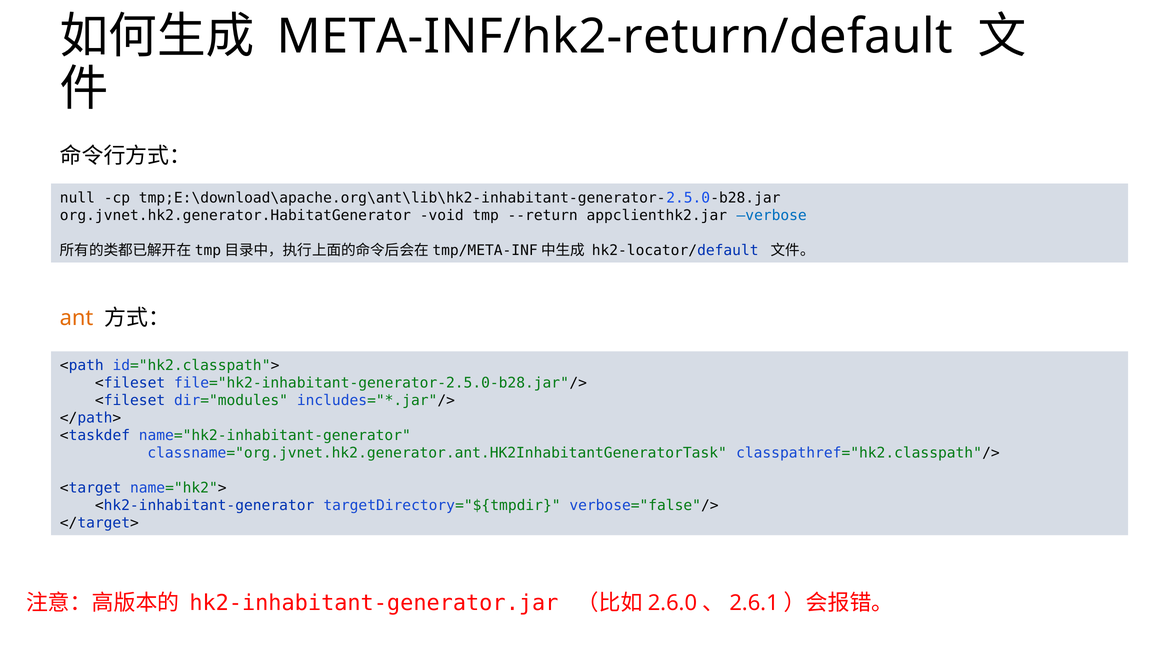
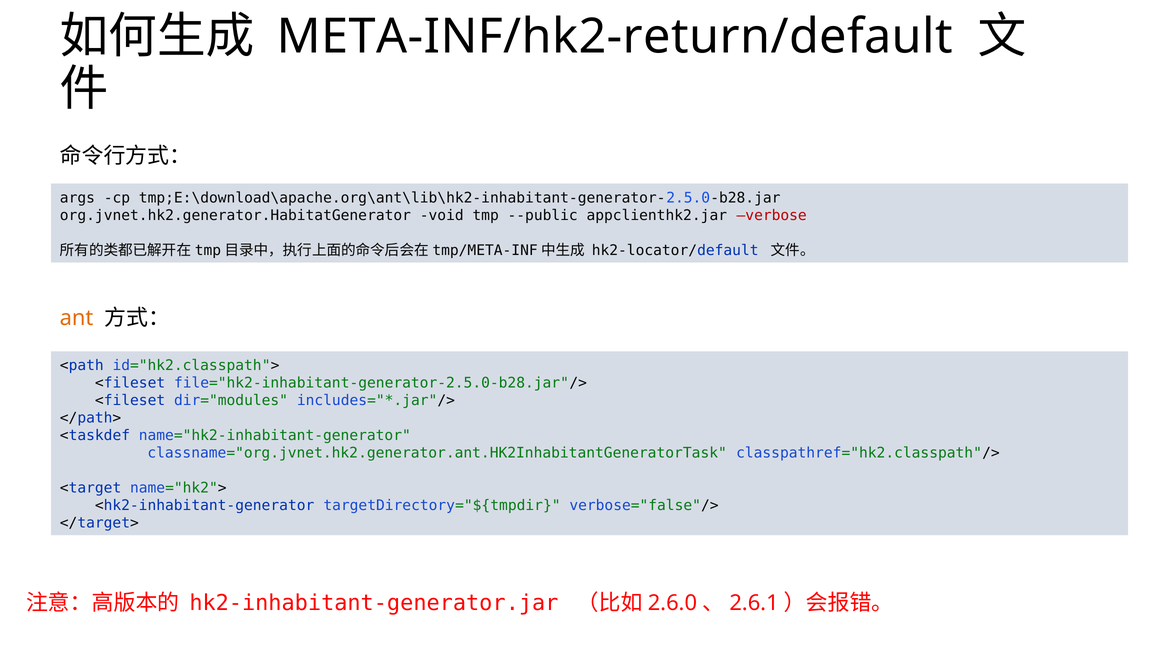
null: null -> args (77, 198)
--return: --return -> --public (543, 215)
verbose colour: blue -> red (772, 215)
